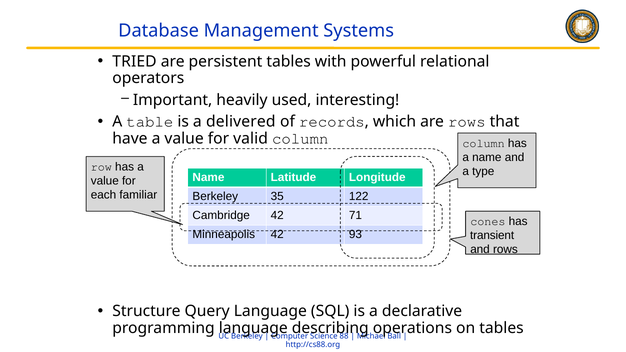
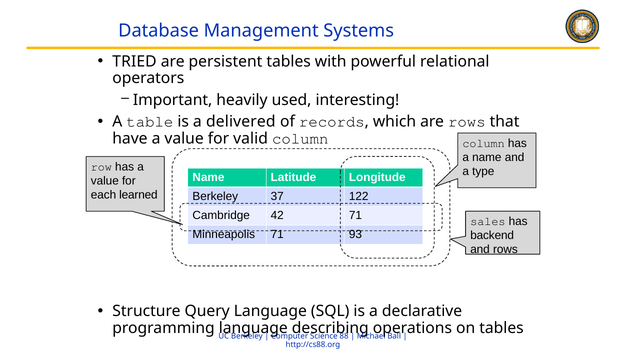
familiar: familiar -> learned (138, 195)
35: 35 -> 37 (277, 196)
cones: cones -> sales (488, 221)
Minneapolis 42: 42 -> 71 (277, 234)
transient: transient -> backend (492, 236)
